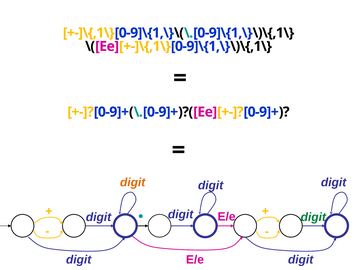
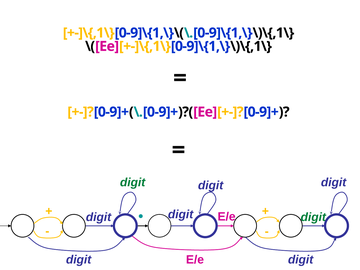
digit colour: orange -> green (133, 183)
